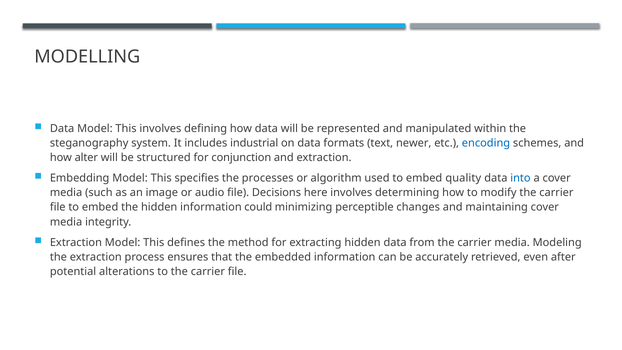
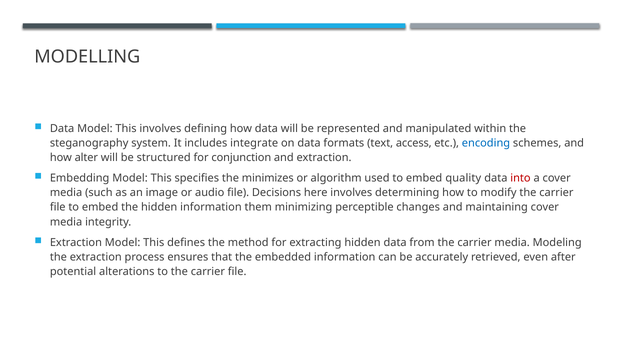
industrial: industrial -> integrate (254, 143)
newer: newer -> access (414, 143)
processes: processes -> minimizes (268, 178)
into colour: blue -> red (520, 178)
could: could -> them (258, 207)
